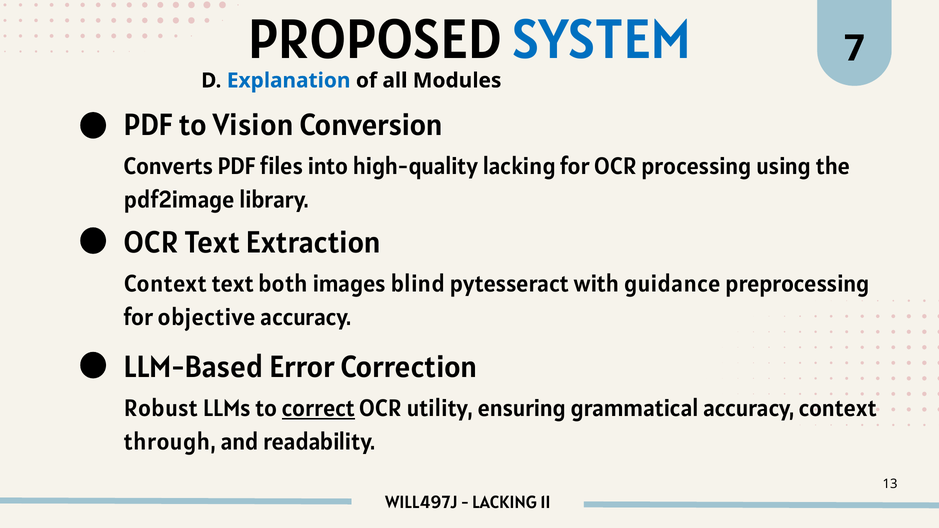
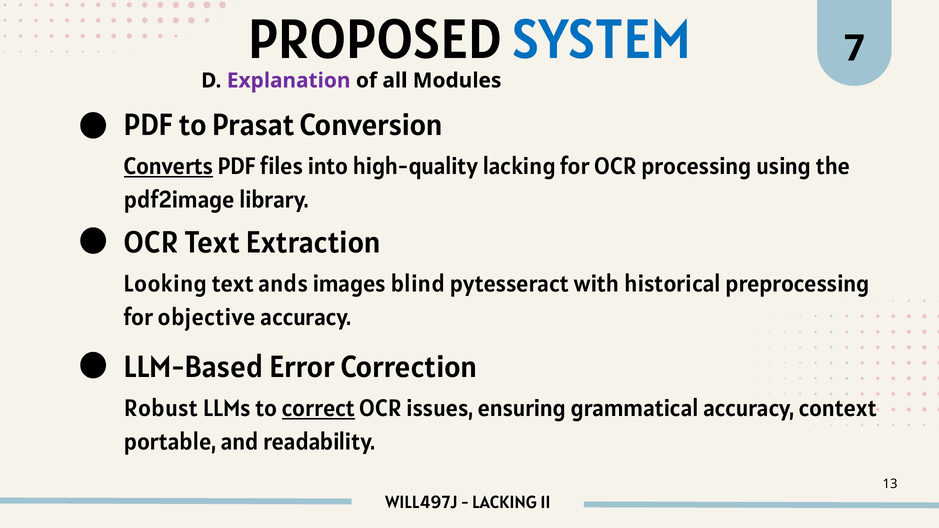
Explanation colour: blue -> purple (289, 81)
Vision: Vision -> Prasat (253, 125)
Converts underline: none -> present (169, 166)
Context: Context -> Looking (165, 284)
both: both -> ands (283, 284)
guidance: guidance -> historical (673, 284)
utility: utility -> issues (440, 409)
through: through -> portable (170, 442)
